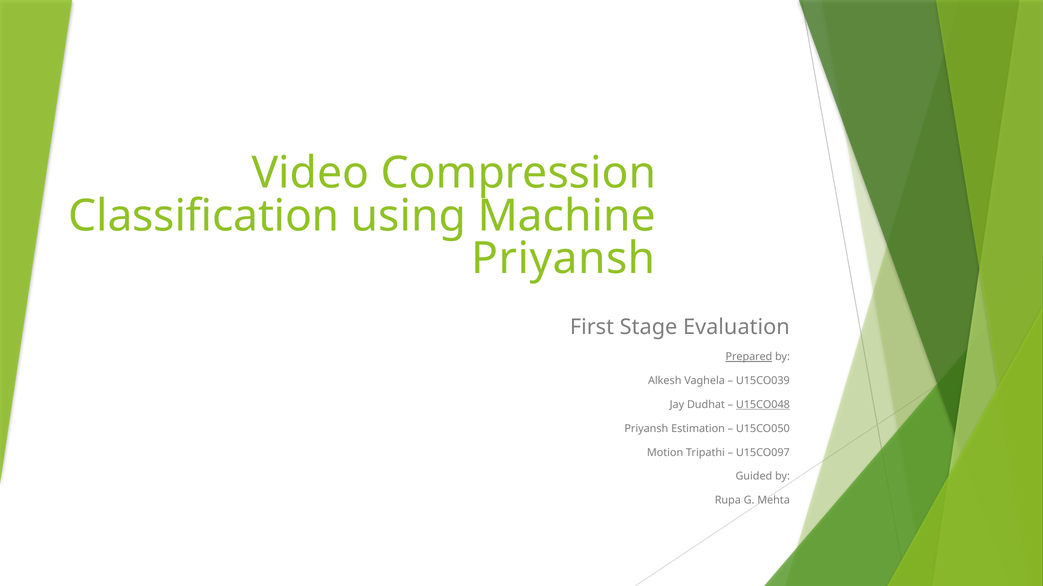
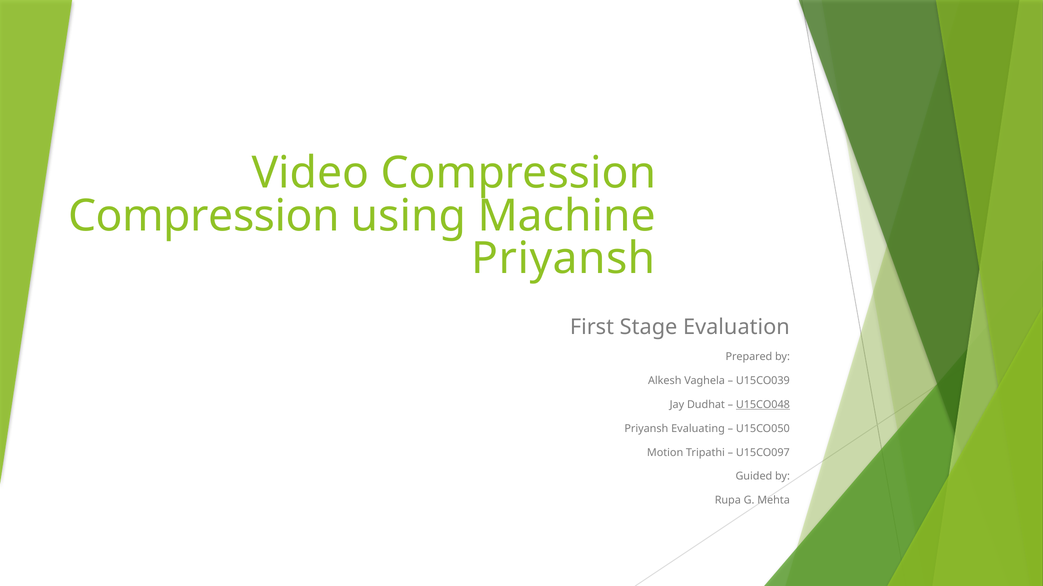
Classification: Classification -> Compression (204, 216)
Prepared underline: present -> none (749, 357)
Estimation: Estimation -> Evaluating (698, 429)
